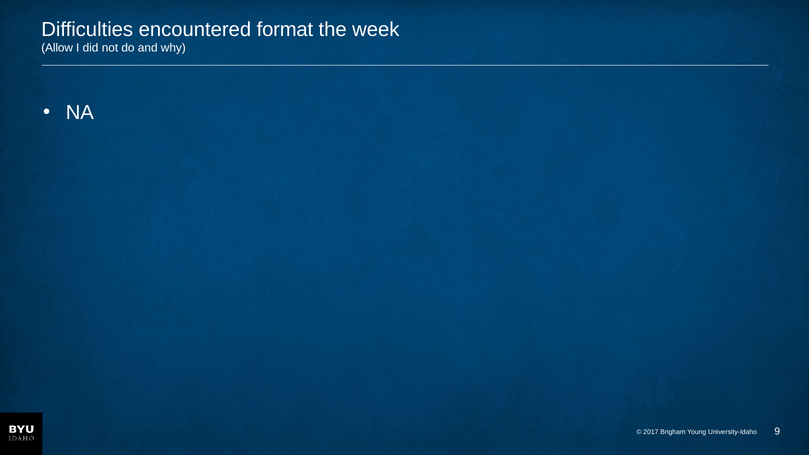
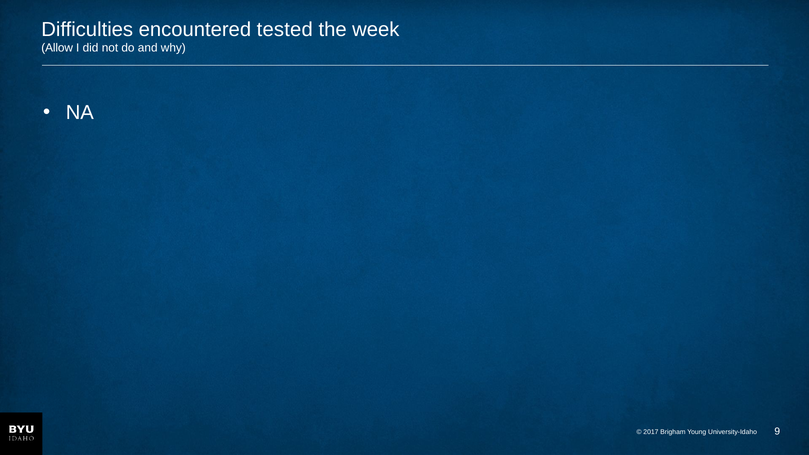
format: format -> tested (285, 29)
